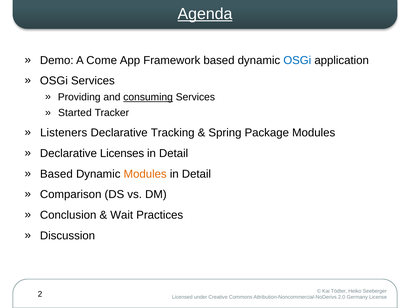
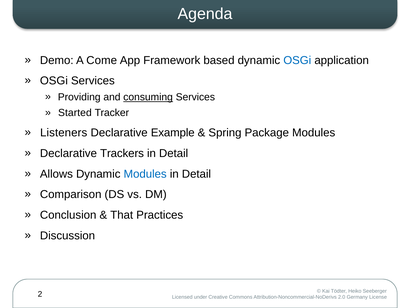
Agenda underline: present -> none (205, 14)
Tracking: Tracking -> Example (173, 133)
Licenses: Licenses -> Trackers (122, 153)
Based: Based -> Allows (56, 174)
Modules colour: orange -> blue (145, 174)
Wait: Wait -> That (122, 215)
